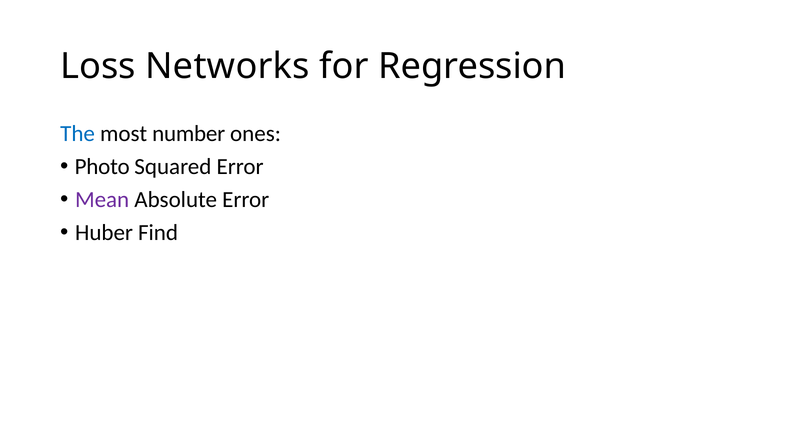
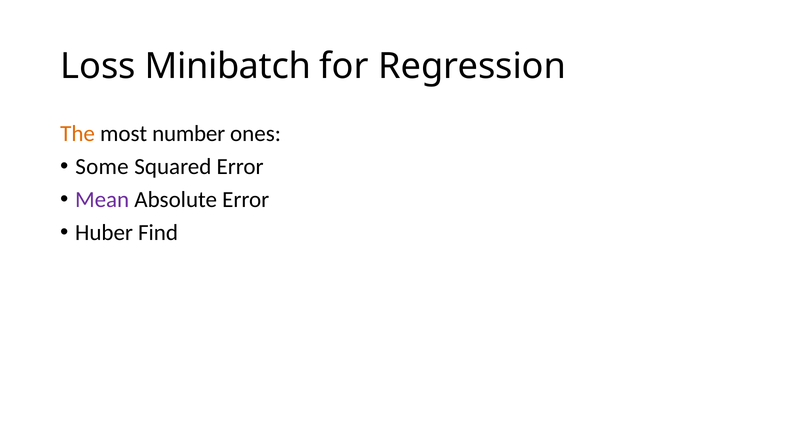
Networks: Networks -> Minibatch (228, 66)
The colour: blue -> orange (78, 134)
Photo: Photo -> Some (102, 167)
